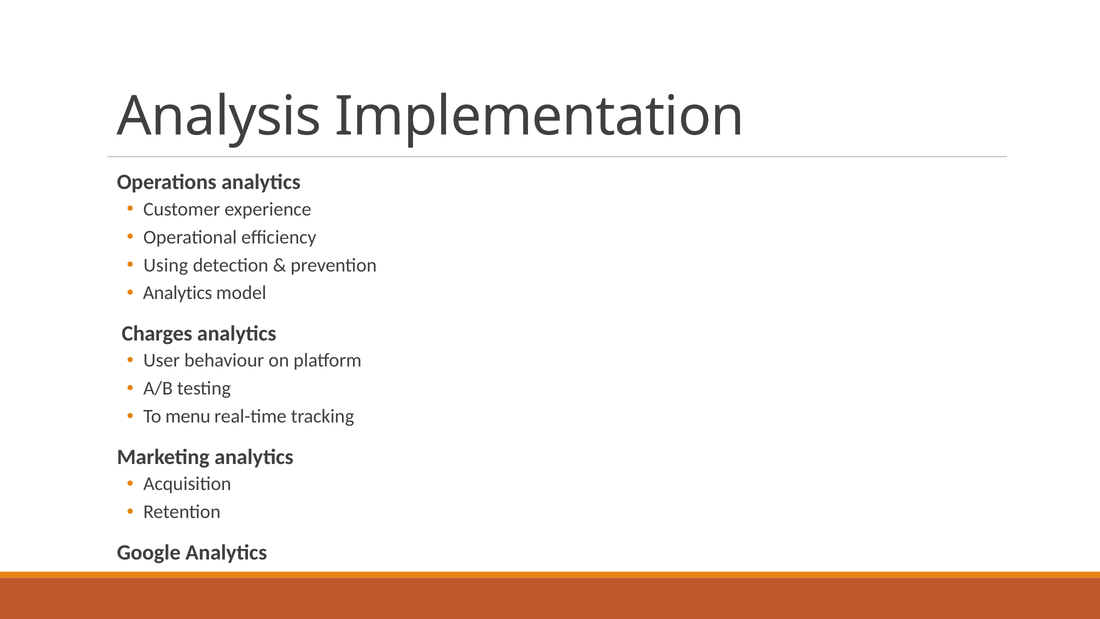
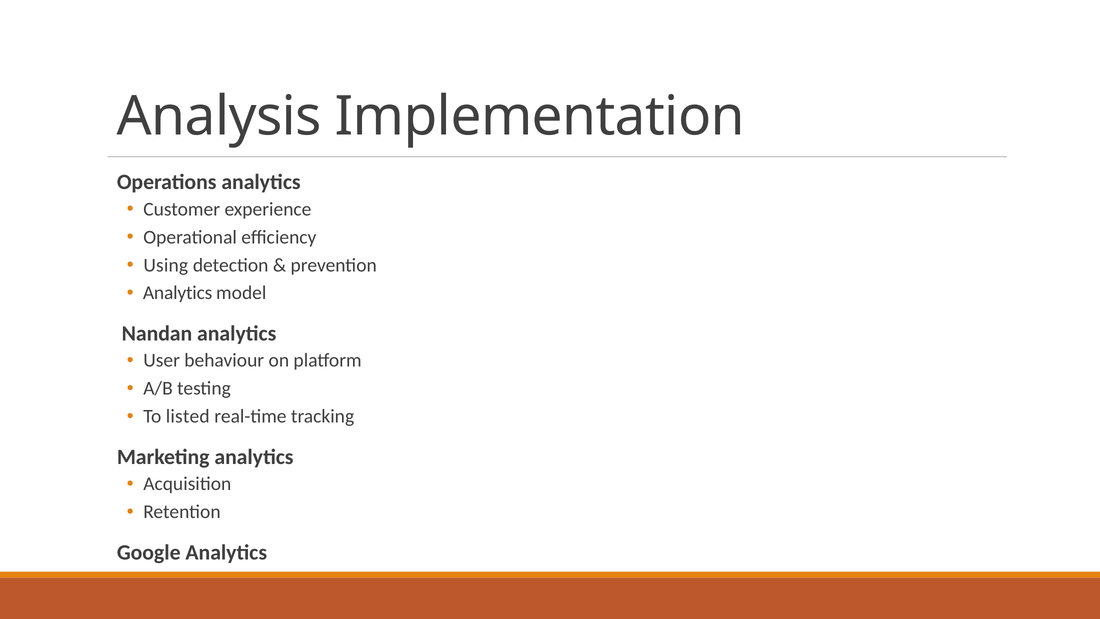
Charges: Charges -> Nandan (157, 334)
menu: menu -> listed (188, 416)
